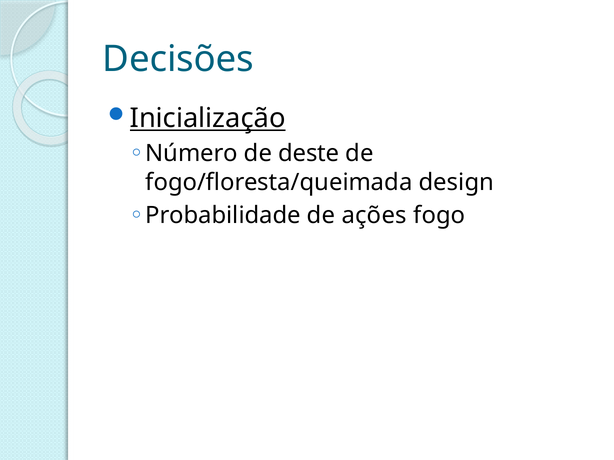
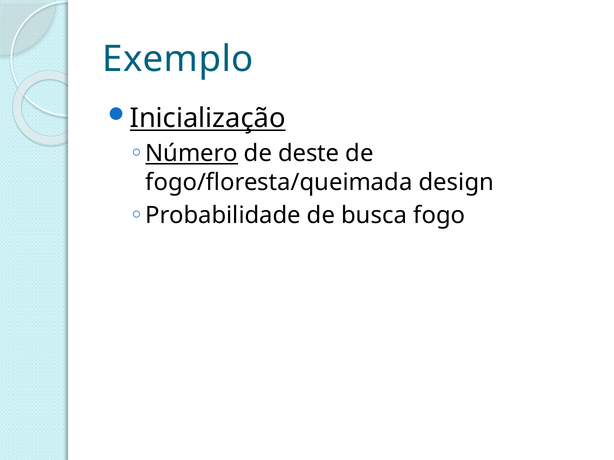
Decisões: Decisões -> Exemplo (178, 59)
Número underline: none -> present (192, 154)
ações: ações -> busca (374, 216)
